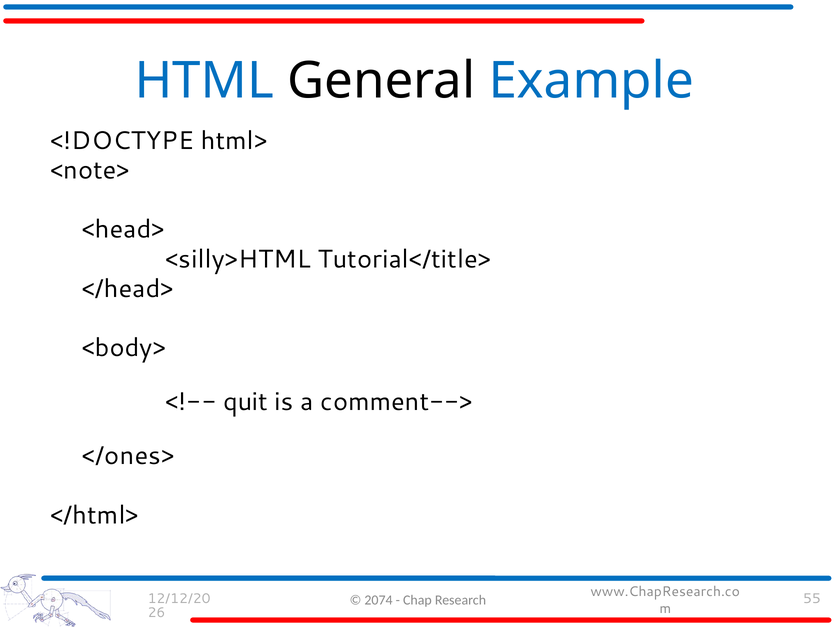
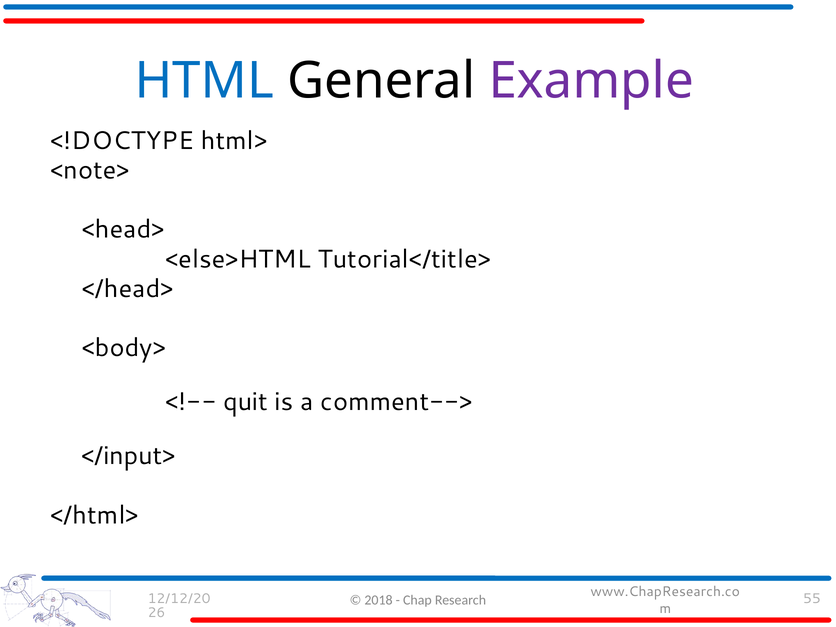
Example colour: blue -> purple (591, 81)
<silly>HTML: <silly>HTML -> <else>HTML (238, 259)
</ones>: </ones> -> </input> (128, 456)
2074: 2074 -> 2018 (379, 600)
